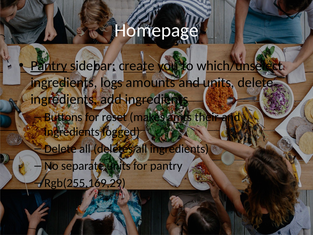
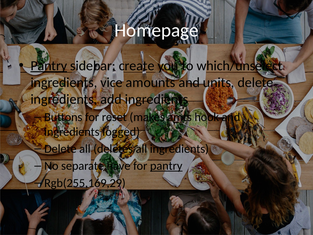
logs: logs -> vice (112, 82)
their: their -> hook (207, 117)
separate units: units -> have (119, 166)
pantry underline: none -> present (166, 166)
